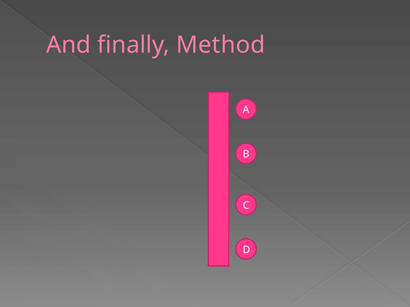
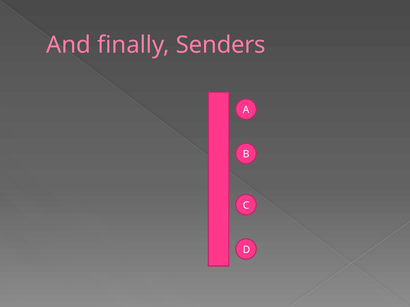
Method: Method -> Senders (221, 45)
